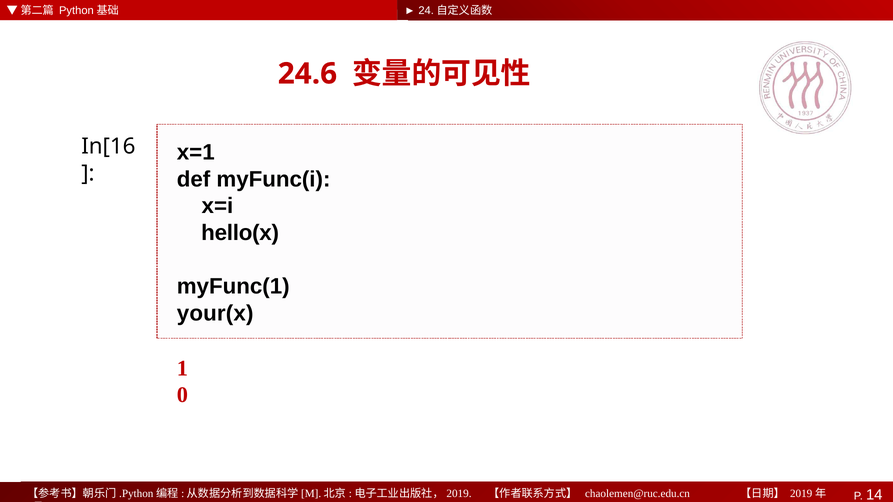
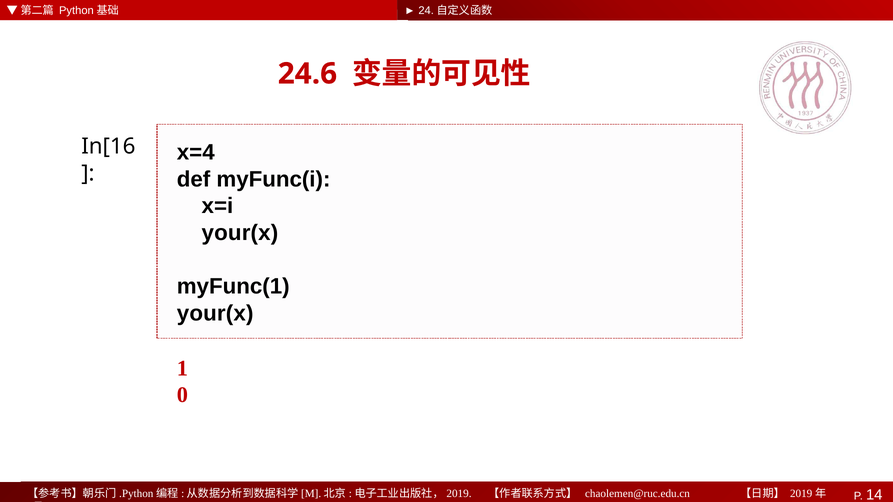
x=1: x=1 -> x=4 (196, 153)
hello(x: hello(x -> your(x (240, 233)
